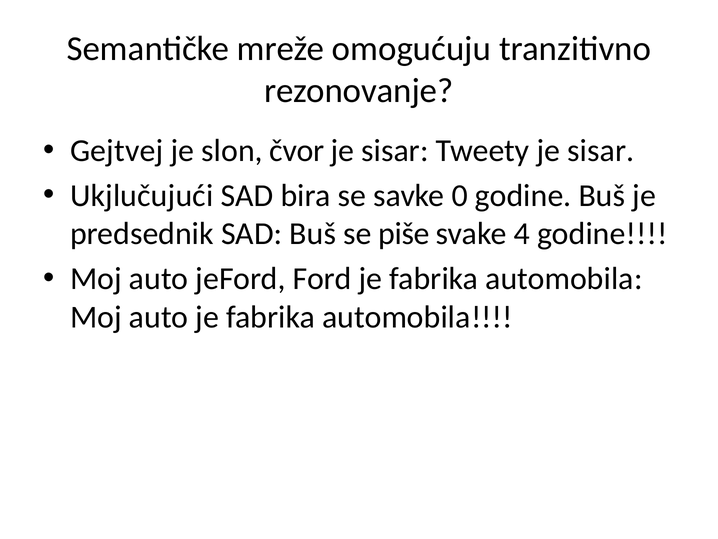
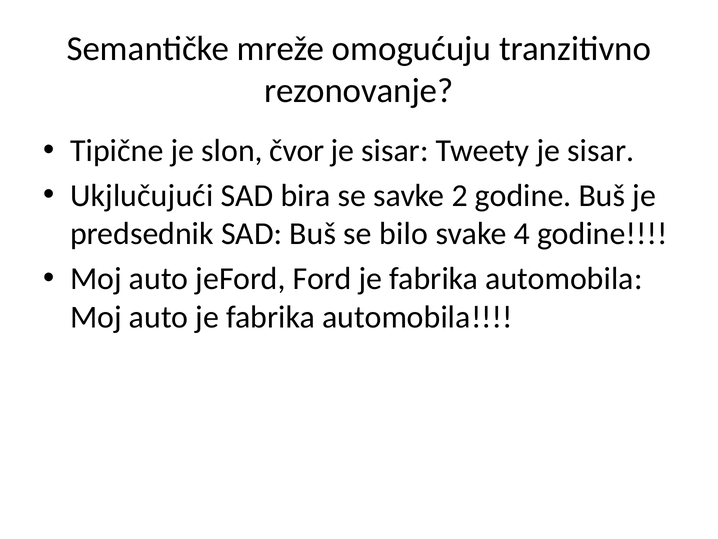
Gejtvej: Gejtvej -> Tipične (117, 151)
0: 0 -> 2 (460, 195)
piše: piše -> bilo (404, 234)
